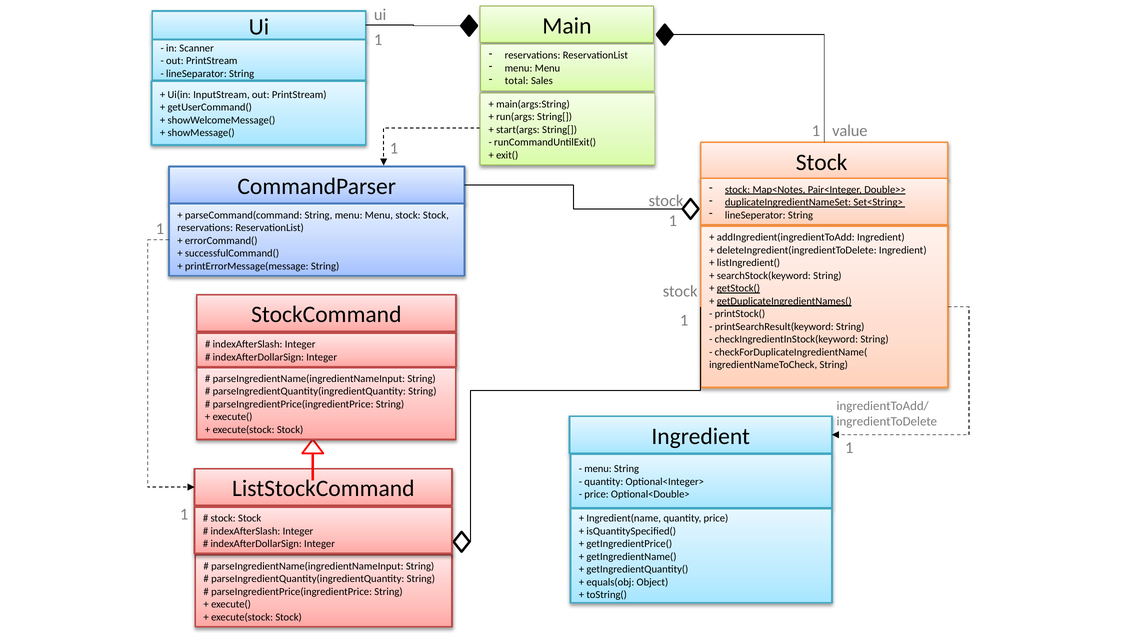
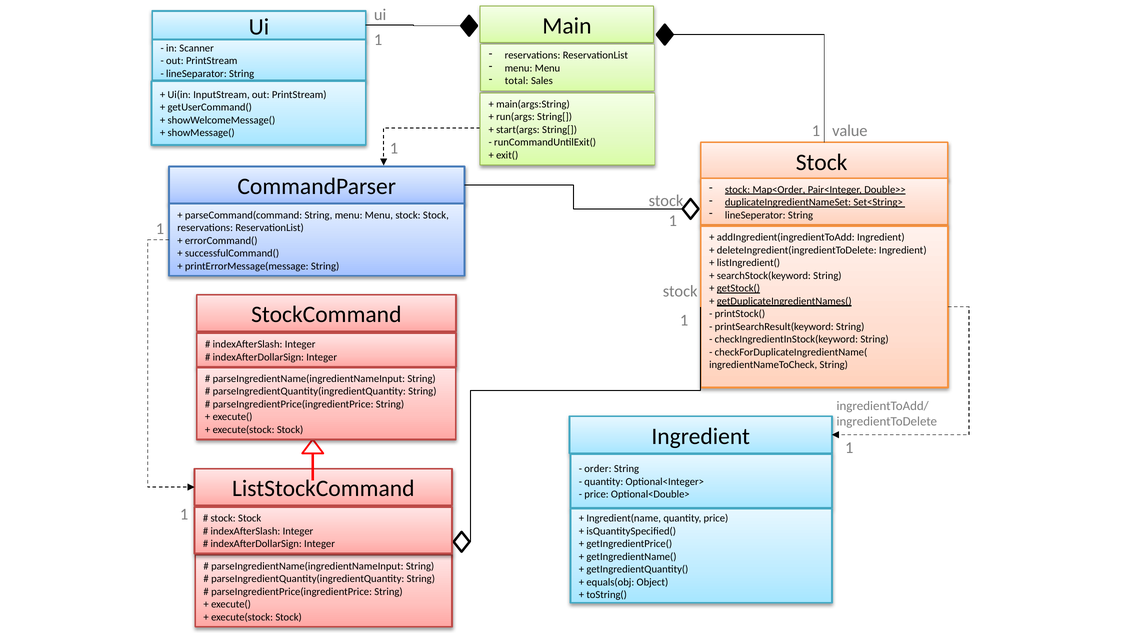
Map<Notes: Map<Notes -> Map<Order (779, 189)
menu: menu -> order (598, 469)
